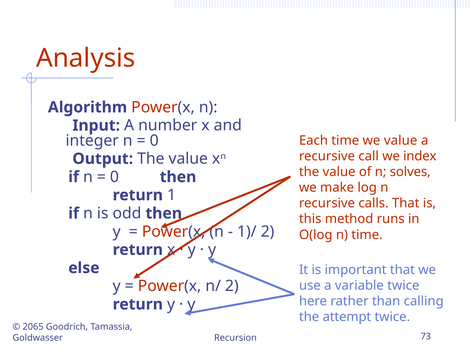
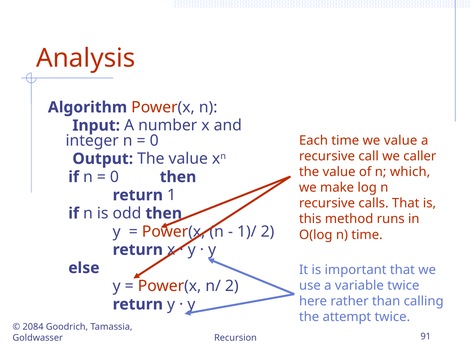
index: index -> caller (420, 156)
solves: solves -> which (410, 172)
2065: 2065 -> 2084 (33, 327)
73: 73 -> 91 (426, 337)
